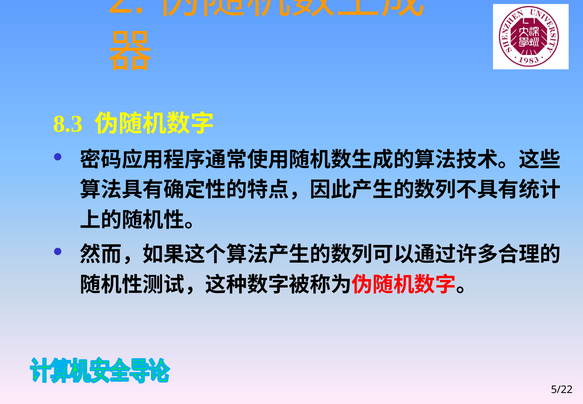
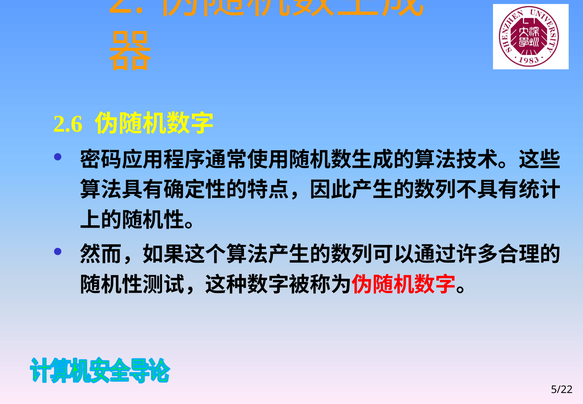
8.3: 8.3 -> 2.6 (68, 124)
